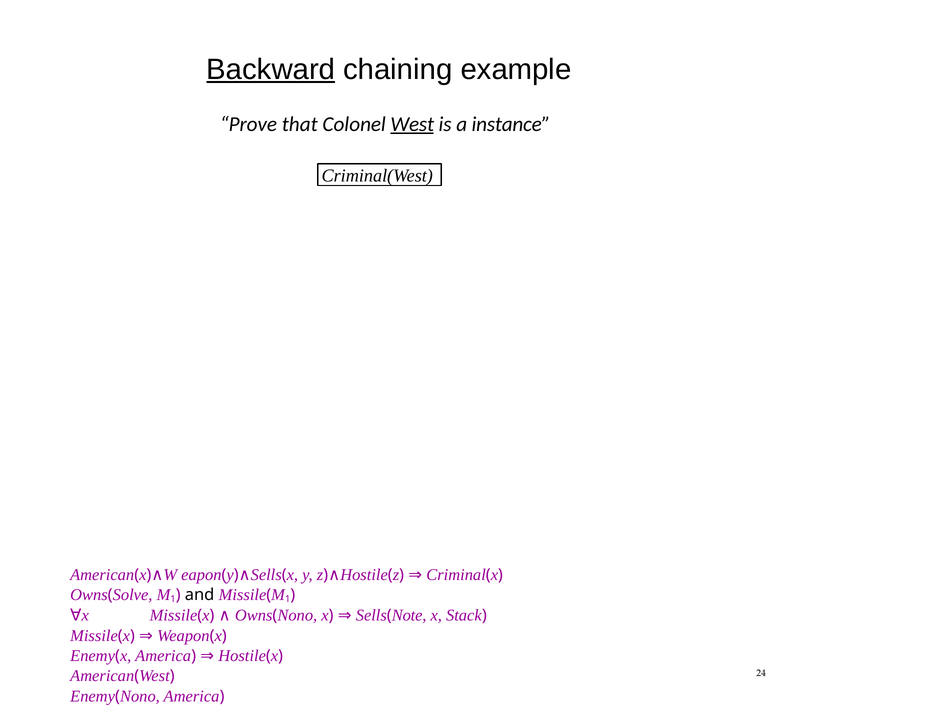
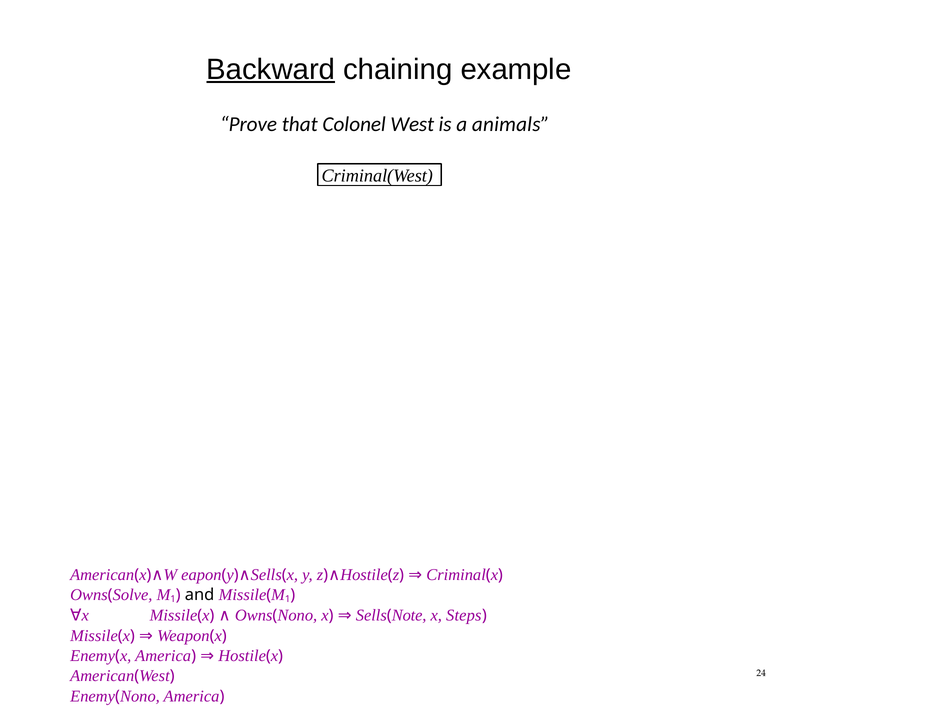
West underline: present -> none (412, 124)
instance: instance -> animals (511, 124)
Stack: Stack -> Steps (464, 616)
